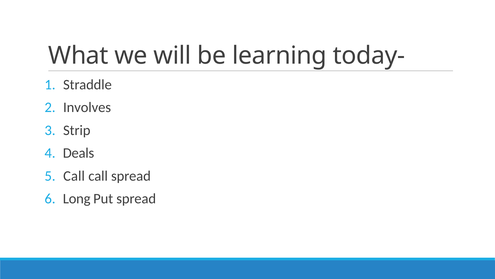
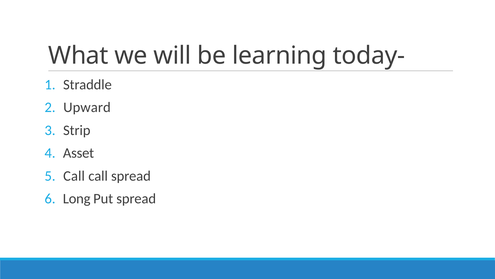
Involves: Involves -> Upward (87, 107)
Deals: Deals -> Asset (79, 153)
